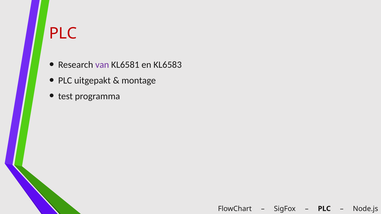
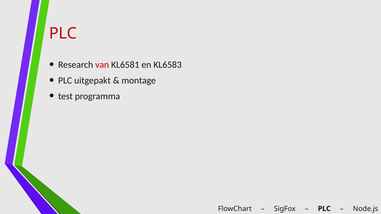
van colour: purple -> red (102, 65)
